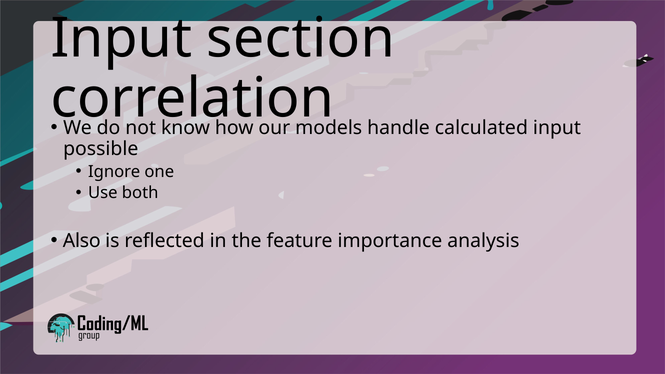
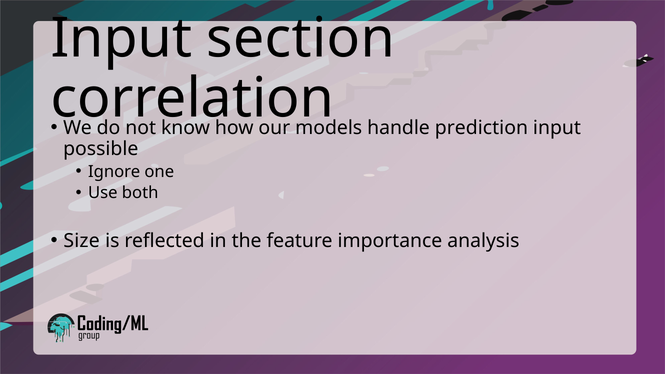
calculated: calculated -> prediction (481, 128)
Also: Also -> Size (82, 241)
